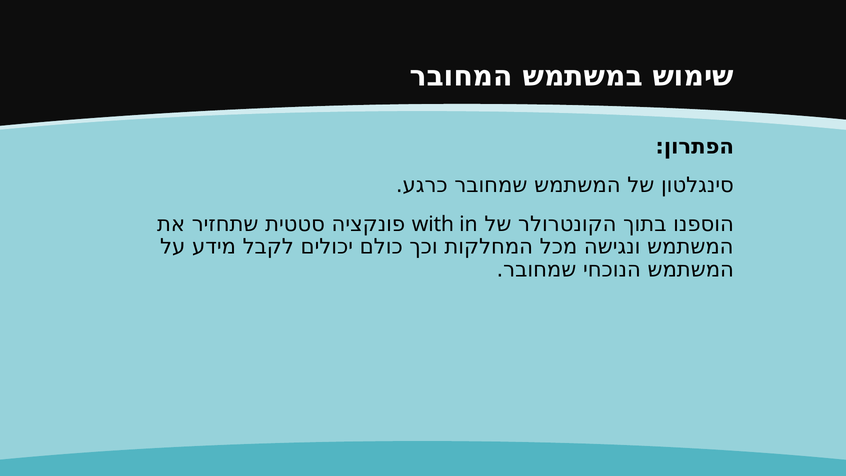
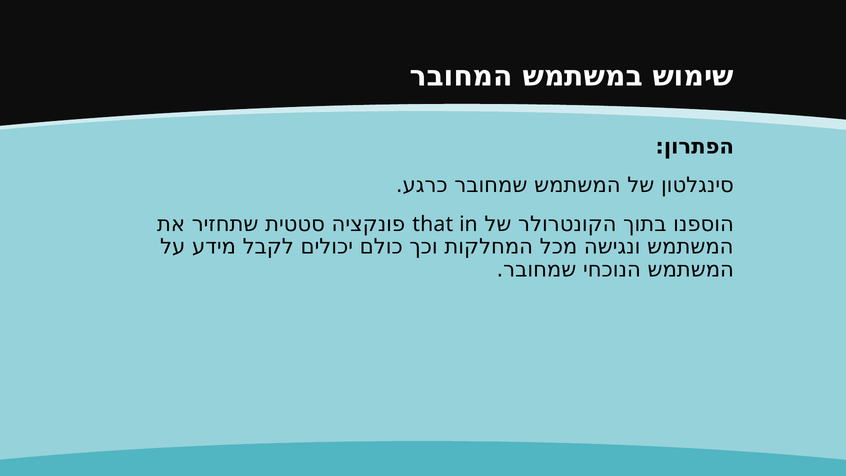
with: with -> that (433, 224)
